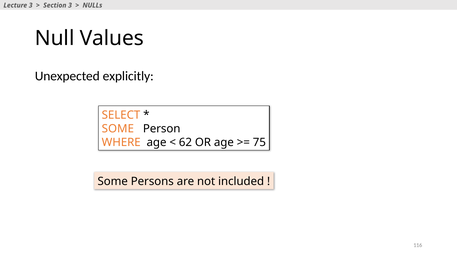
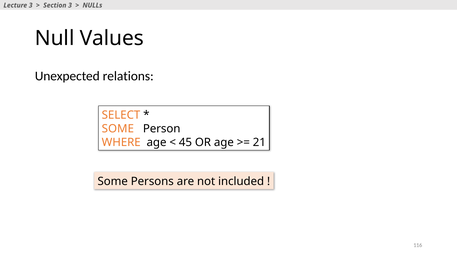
explicitly: explicitly -> relations (128, 76)
62: 62 -> 45 (185, 143)
75: 75 -> 21 (259, 143)
